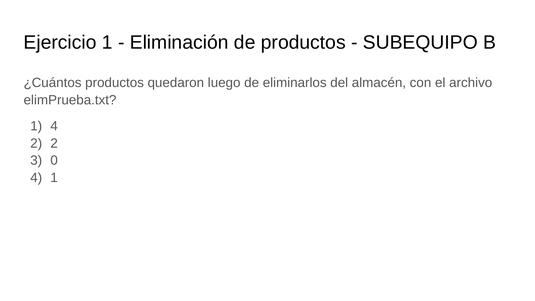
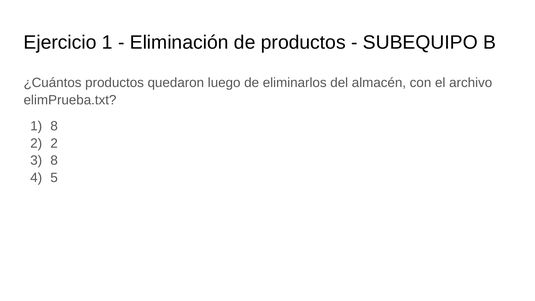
1 4: 4 -> 8 (54, 126)
3 0: 0 -> 8 (54, 160)
1: 1 -> 5 (54, 178)
